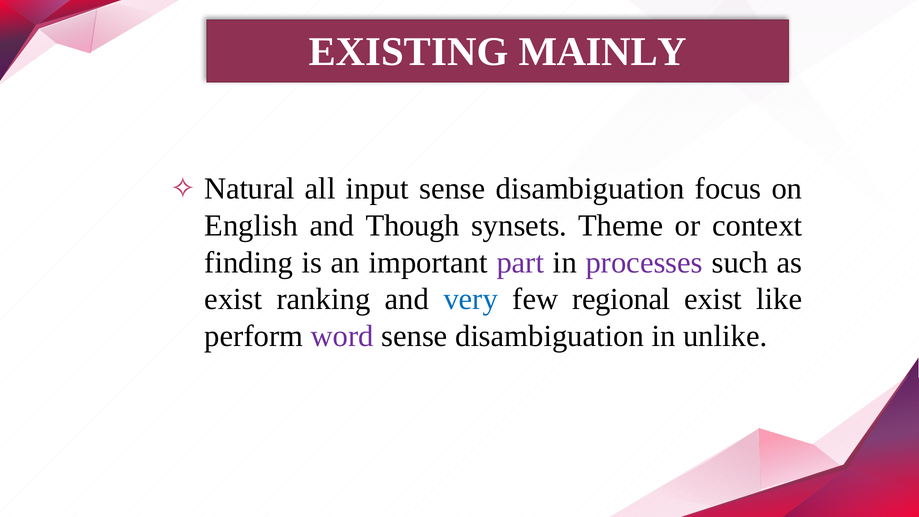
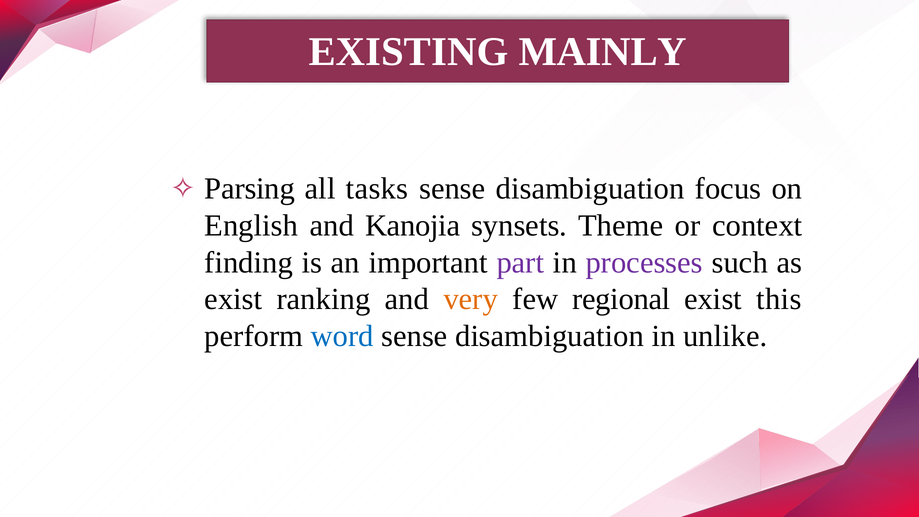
Natural: Natural -> Parsing (250, 189)
input: input -> tasks (377, 189)
Though: Though -> Kanojia (413, 226)
very colour: blue -> orange (471, 299)
like: like -> this (779, 299)
word colour: purple -> blue (342, 336)
